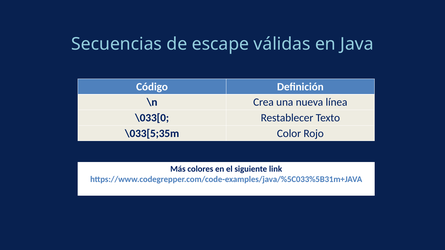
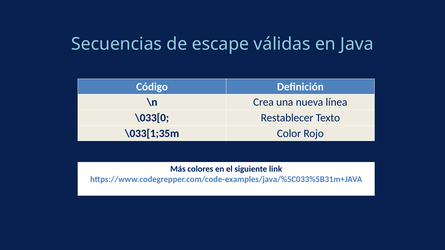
\033[5;35m: \033[5;35m -> \033[1;35m (152, 134)
